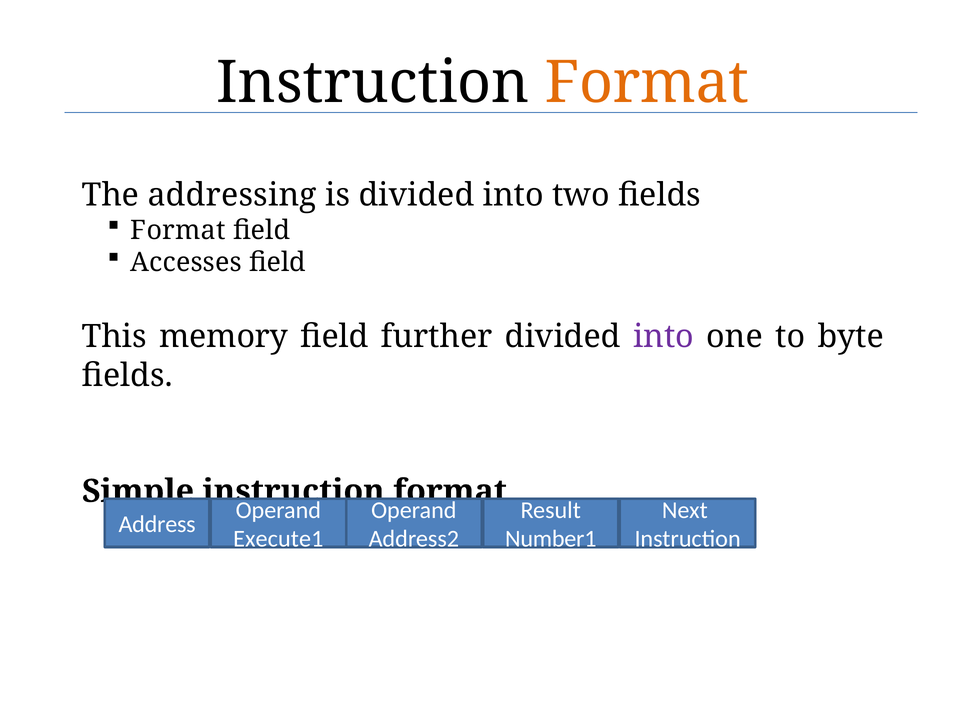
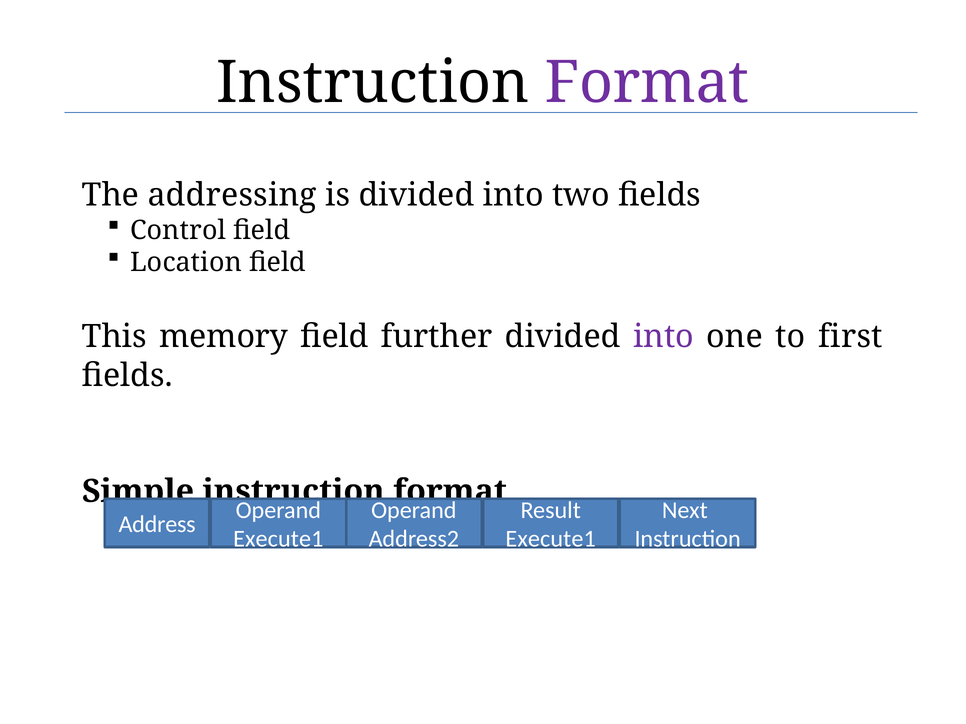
Format colour: orange -> purple (647, 83)
Format: Format -> Control (178, 230)
Accesses: Accesses -> Location (186, 263)
byte: byte -> first (850, 337)
Number1: Number1 -> Execute1 (551, 539)
